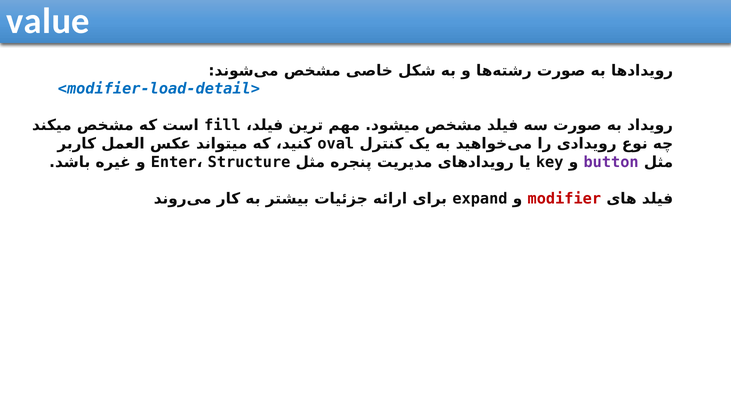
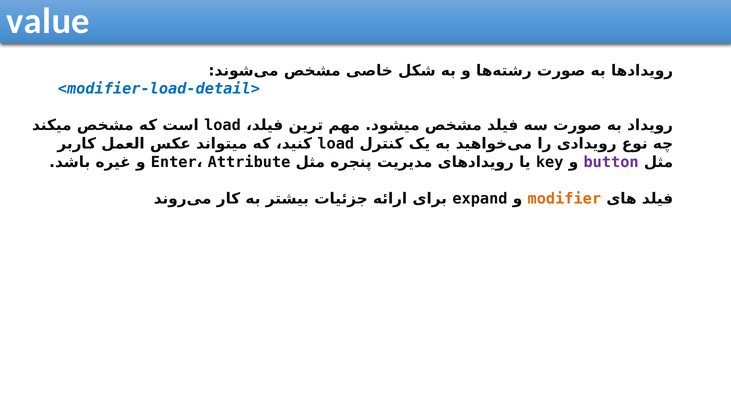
fill: fill -> load (222, 126)
oval: oval -> load (336, 144)
Structure: Structure -> Attribute (249, 162)
modifier colour: red -> orange (564, 199)
